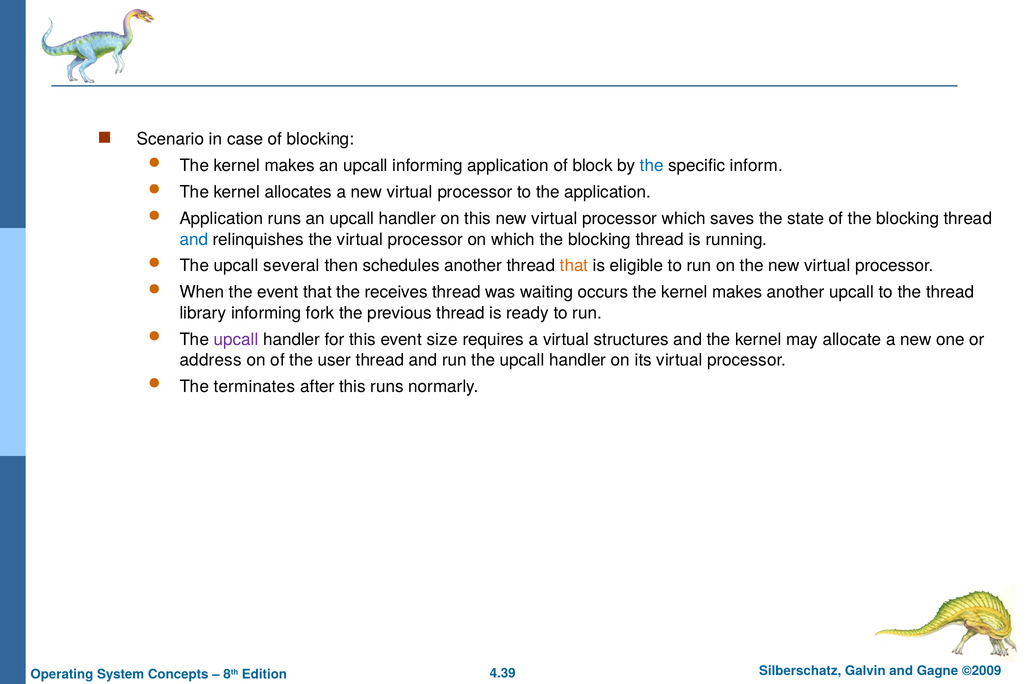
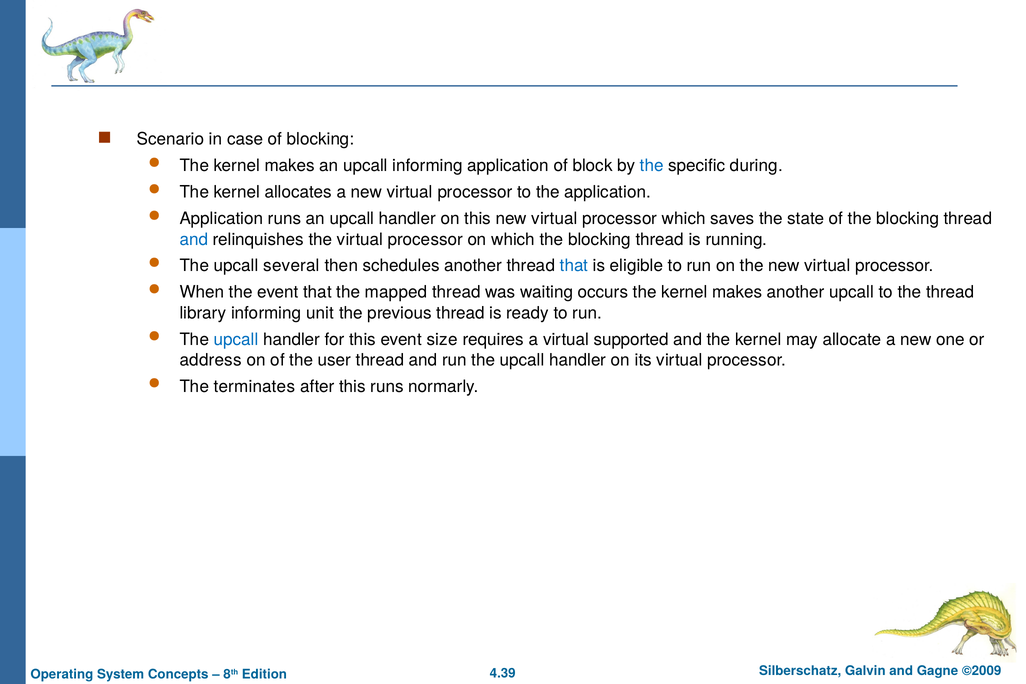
inform: inform -> during (756, 166)
that colour: orange -> blue (574, 266)
receives: receives -> mapped (396, 292)
fork: fork -> unit (320, 313)
upcall colour: purple -> blue (236, 339)
structures: structures -> supported (631, 339)
